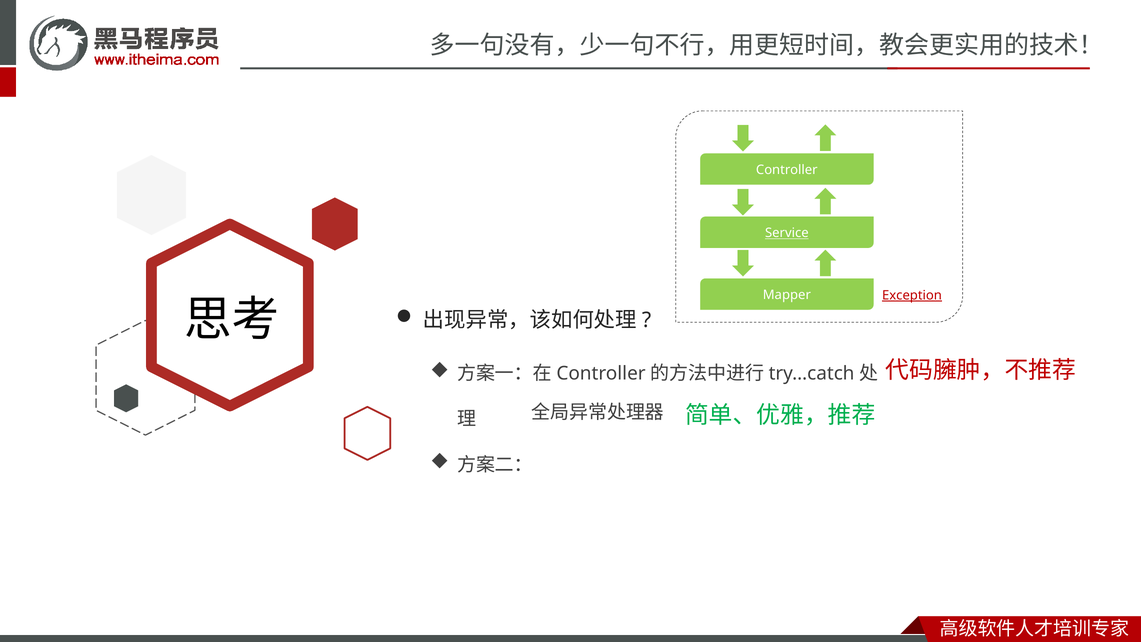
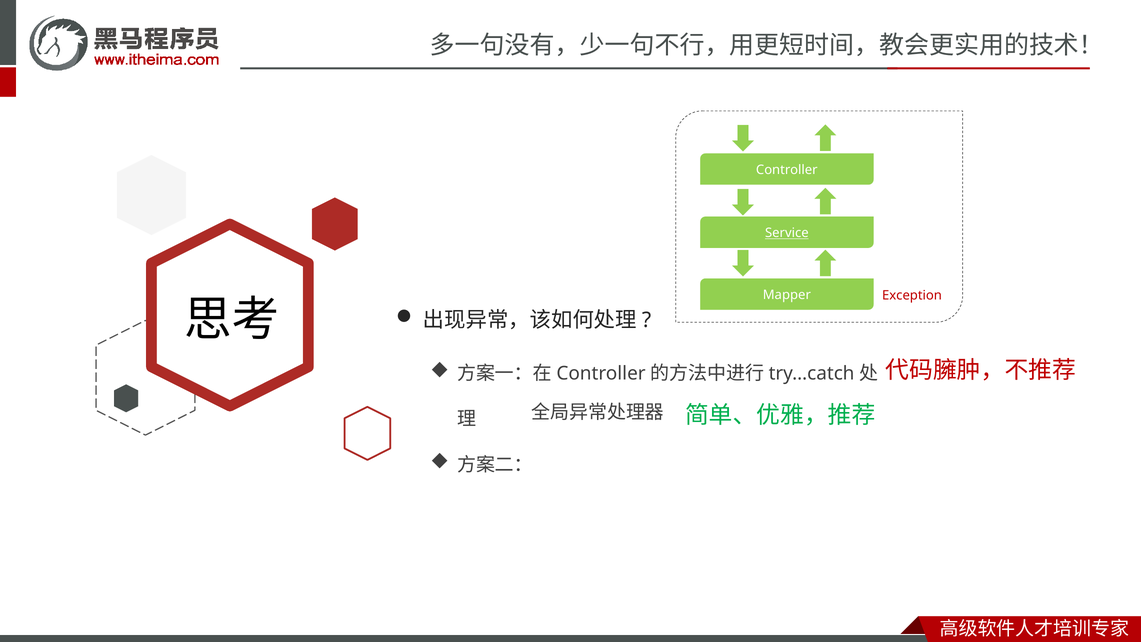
Exception underline: present -> none (912, 295)
